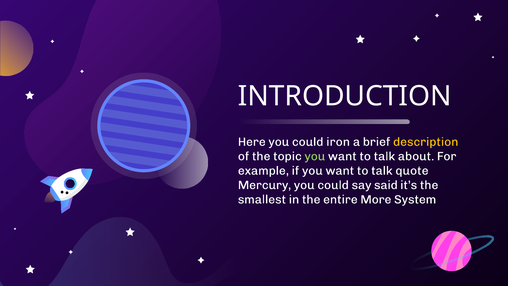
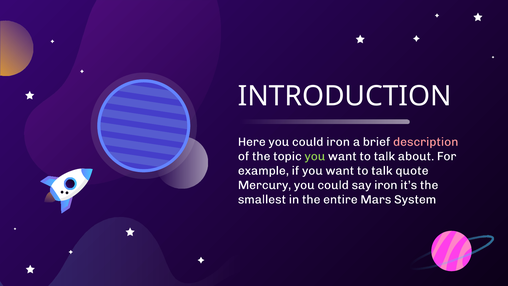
description colour: yellow -> pink (426, 142)
say said: said -> iron (386, 185)
More: More -> Mars (376, 199)
